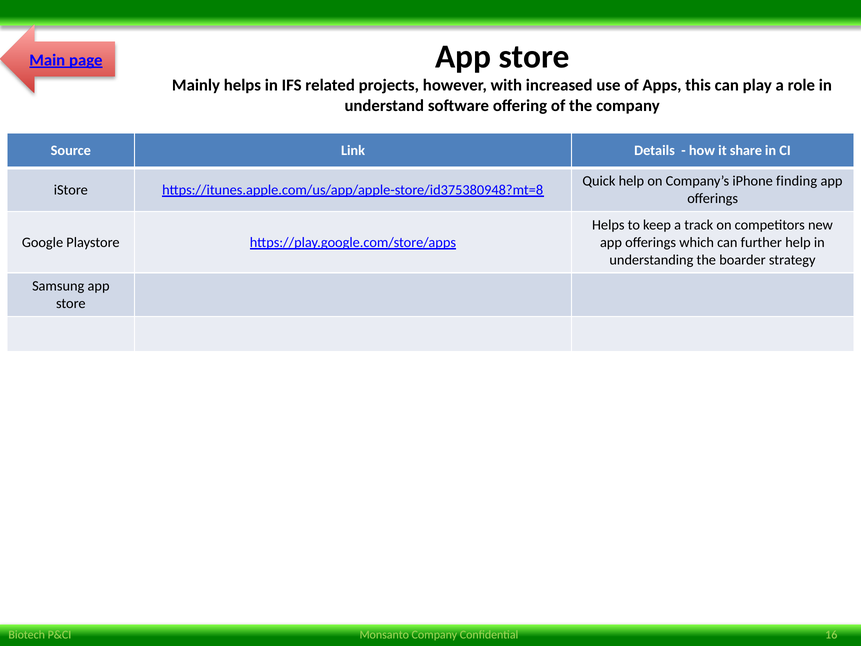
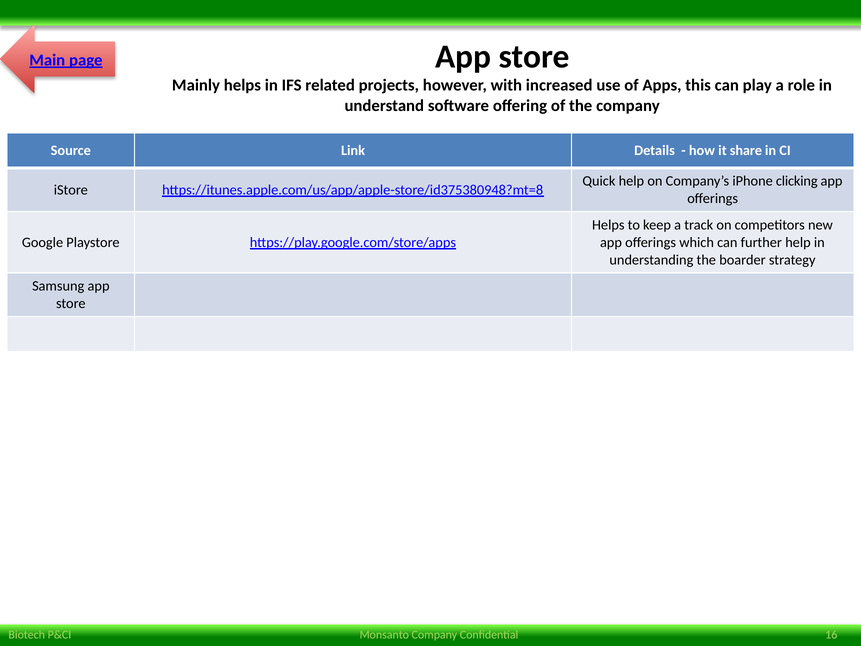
finding: finding -> clicking (797, 181)
